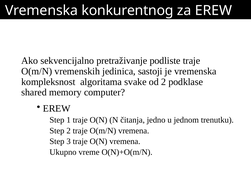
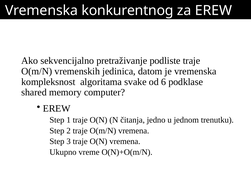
sastoji: sastoji -> datom (150, 71)
od 2: 2 -> 6 (164, 82)
